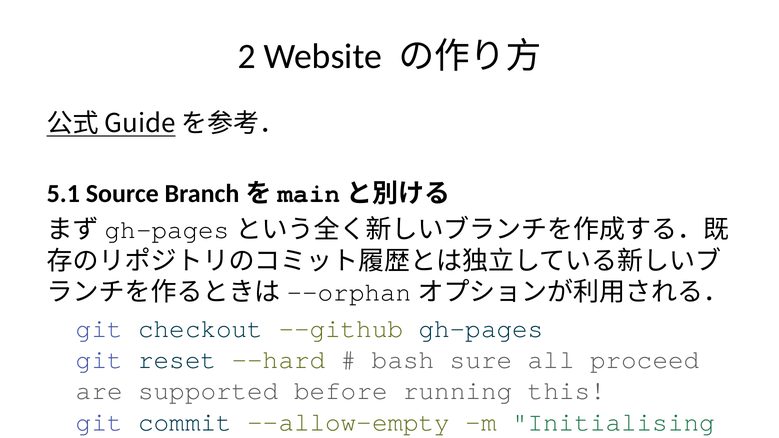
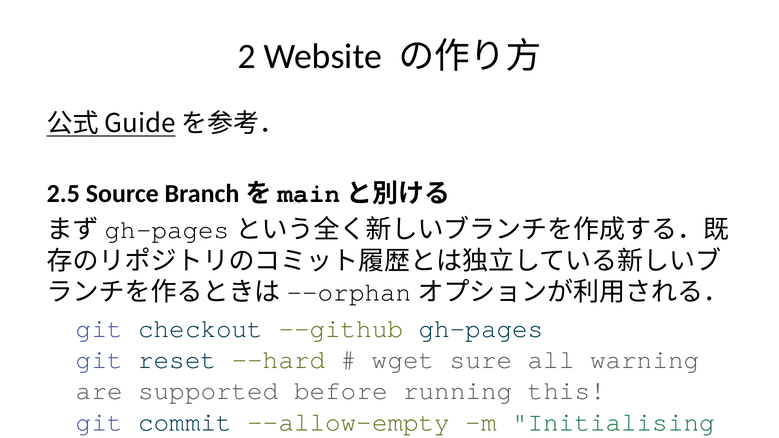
5.1: 5.1 -> 2.5 (63, 194)
bash: bash -> wget (403, 360)
proceed: proceed -> warning (645, 360)
